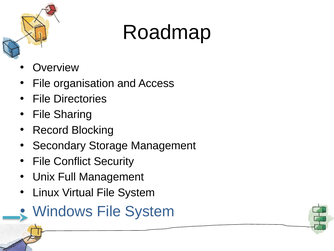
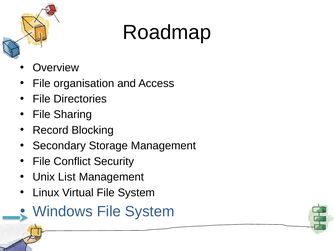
Full: Full -> List (67, 177)
